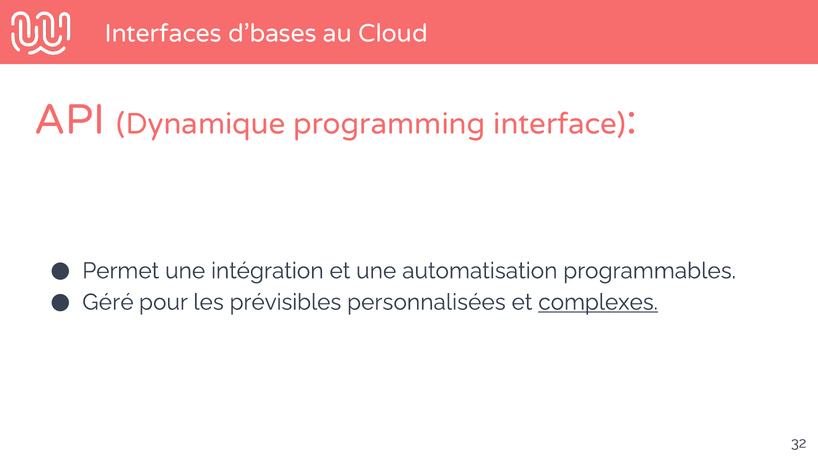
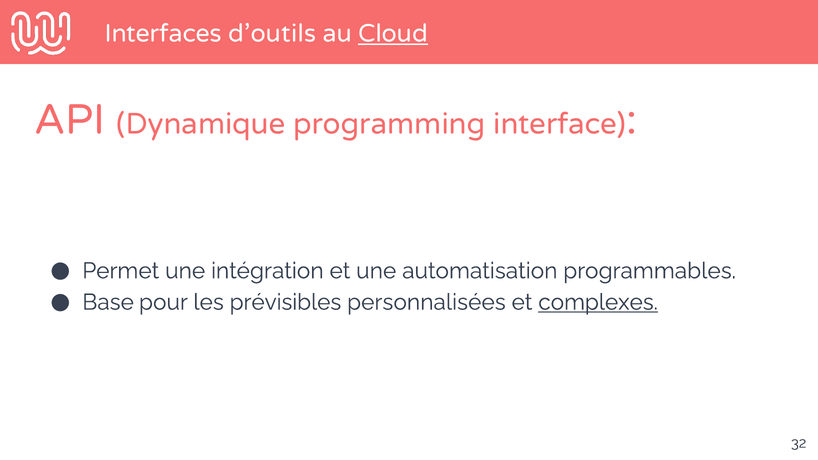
d’bases: d’bases -> d’outils (272, 34)
Cloud underline: none -> present (393, 34)
Géré: Géré -> Base (108, 302)
